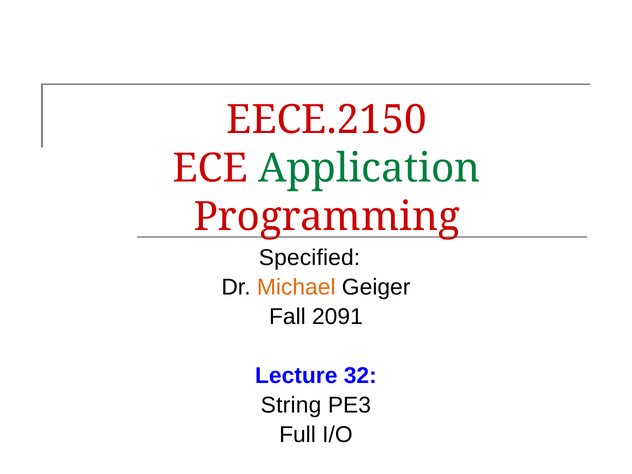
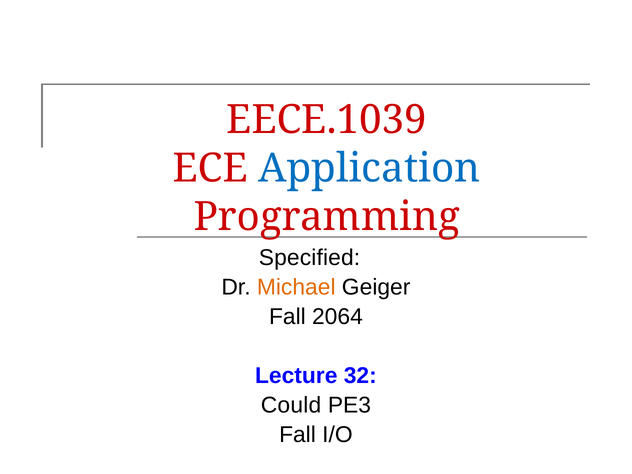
EECE.2150: EECE.2150 -> EECE.1039 (327, 120)
Application colour: green -> blue (369, 168)
2091: 2091 -> 2064 (337, 317)
String: String -> Could (291, 405)
Full: Full -> Fall (298, 435)
